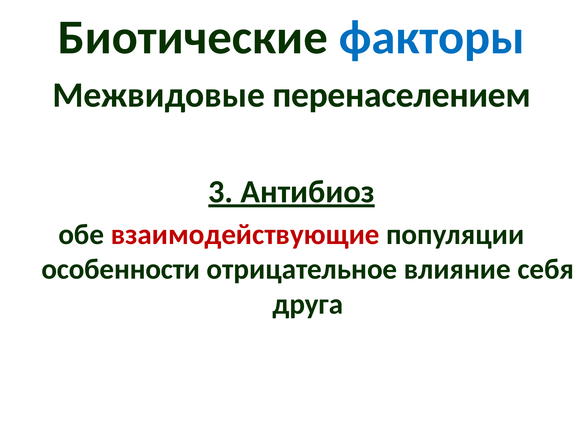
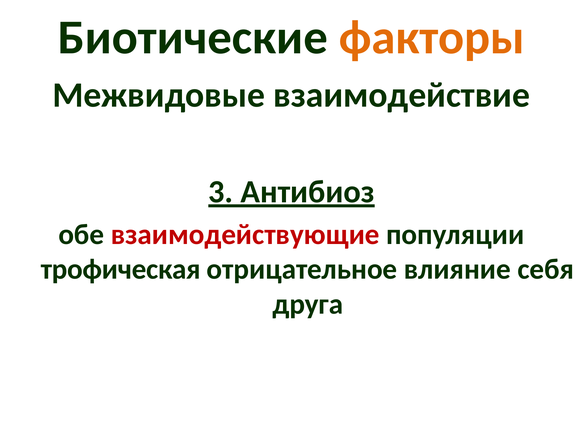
факторы colour: blue -> orange (432, 38)
перенаселением: перенаселением -> взаимодействие (402, 95)
особенности: особенности -> трофическая (121, 270)
